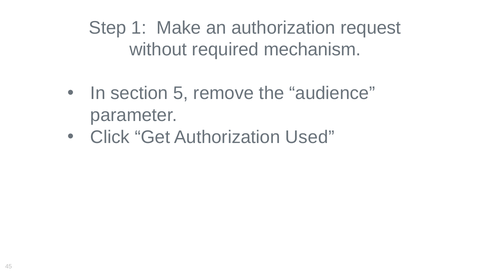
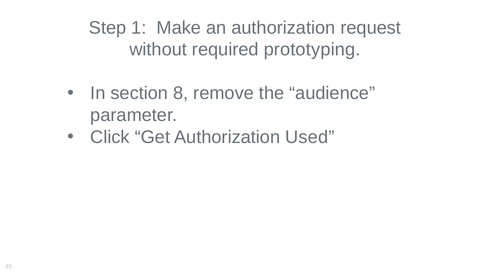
mechanism: mechanism -> prototyping (312, 50)
5: 5 -> 8 (181, 93)
